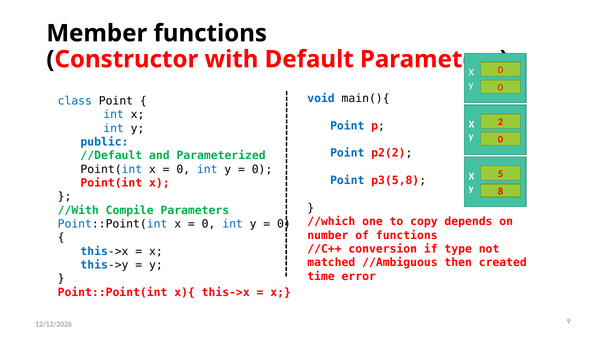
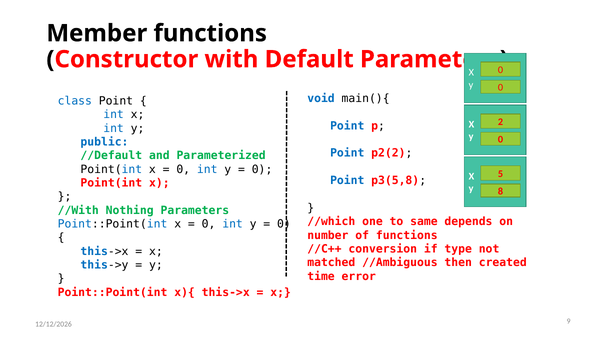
Compile: Compile -> Nothing (130, 210)
copy: copy -> same (424, 222)
